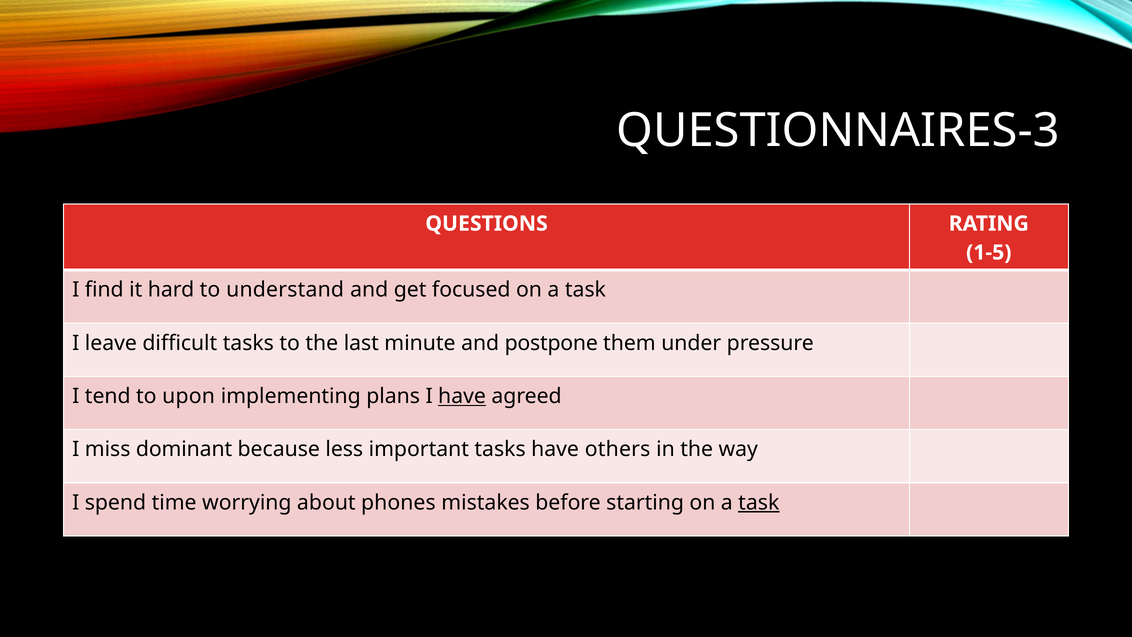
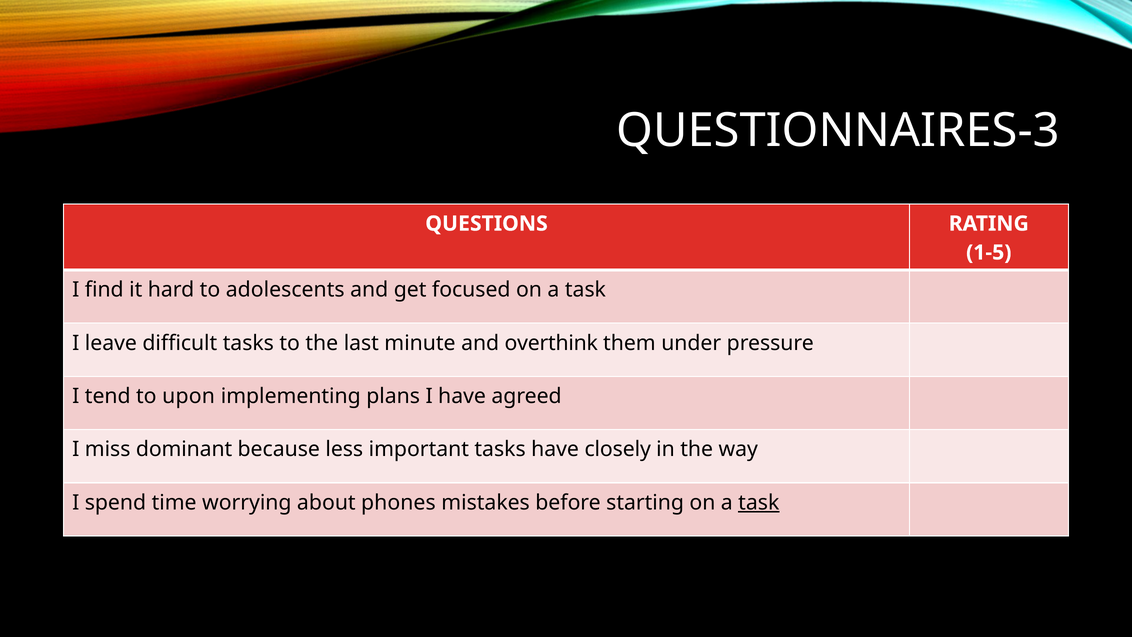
understand: understand -> adolescents (285, 290)
postpone: postpone -> overthink (551, 343)
have underline: present -> none (462, 396)
others: others -> closely (618, 449)
